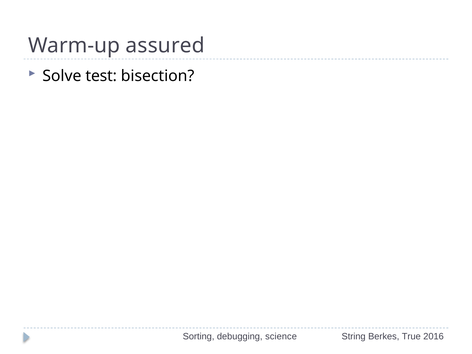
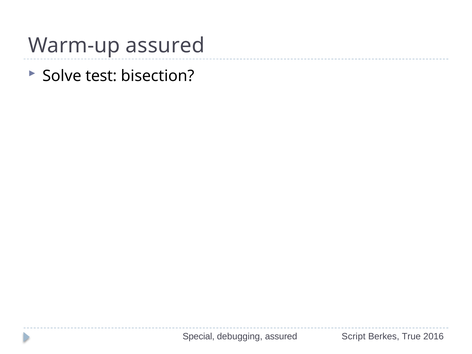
Sorting: Sorting -> Special (199, 337)
debugging science: science -> assured (281, 337)
String: String -> Script (354, 337)
